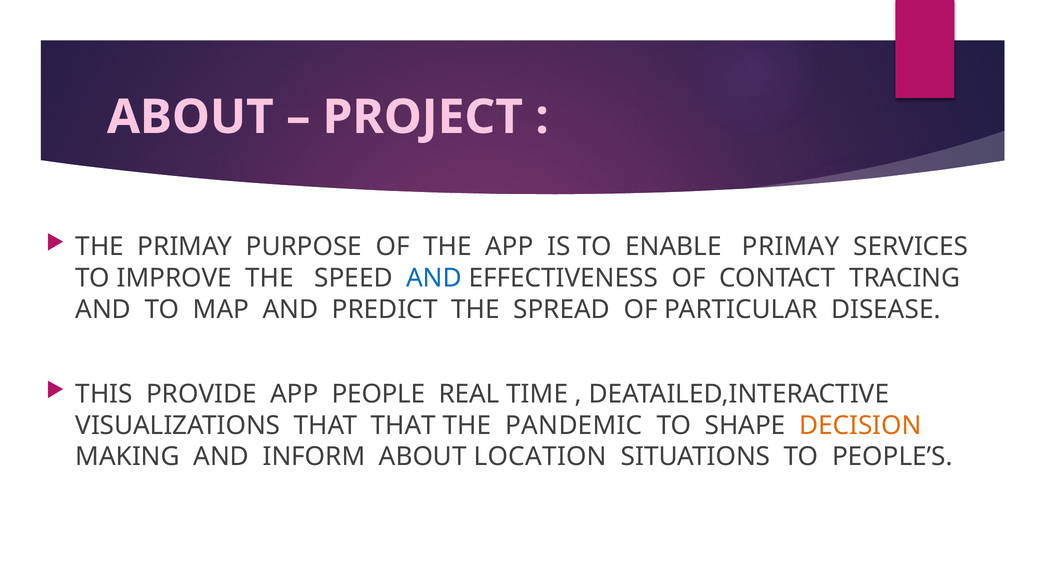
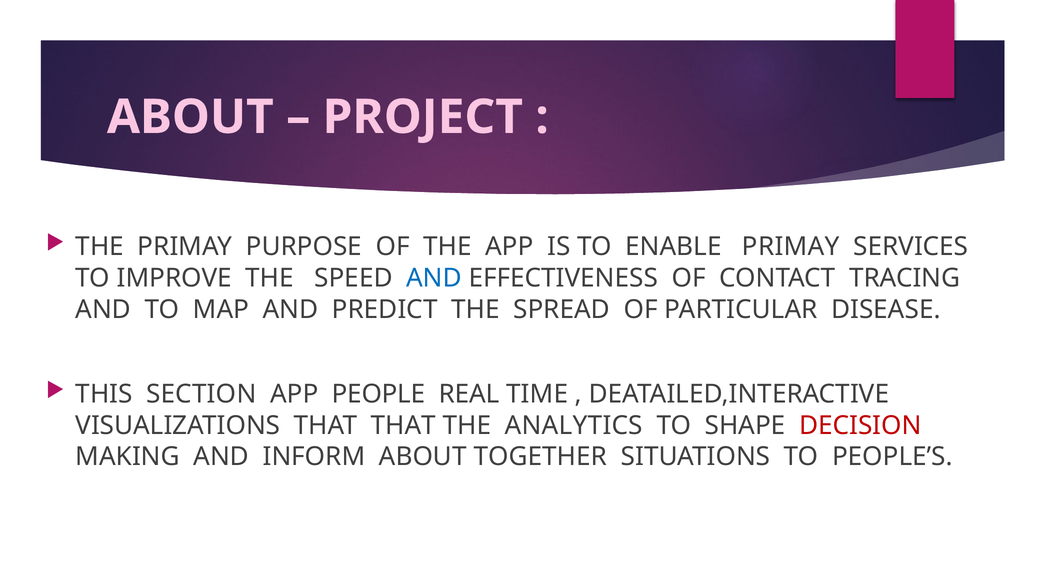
PROVIDE: PROVIDE -> SECTION (201, 394)
PANDEMIC: PANDEMIC -> ANALYTICS (574, 426)
DECISION colour: orange -> red (860, 426)
LOCATION: LOCATION -> TOGETHER (540, 457)
